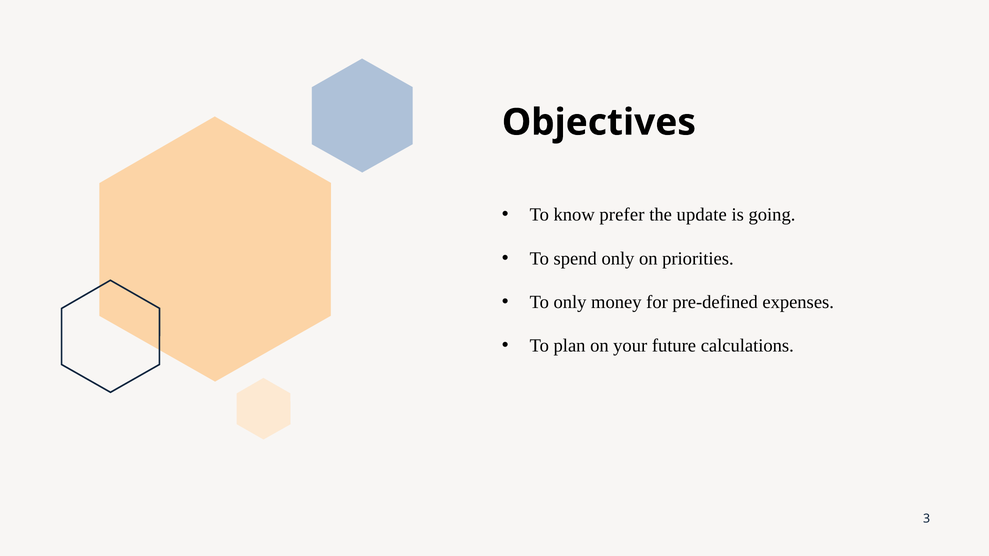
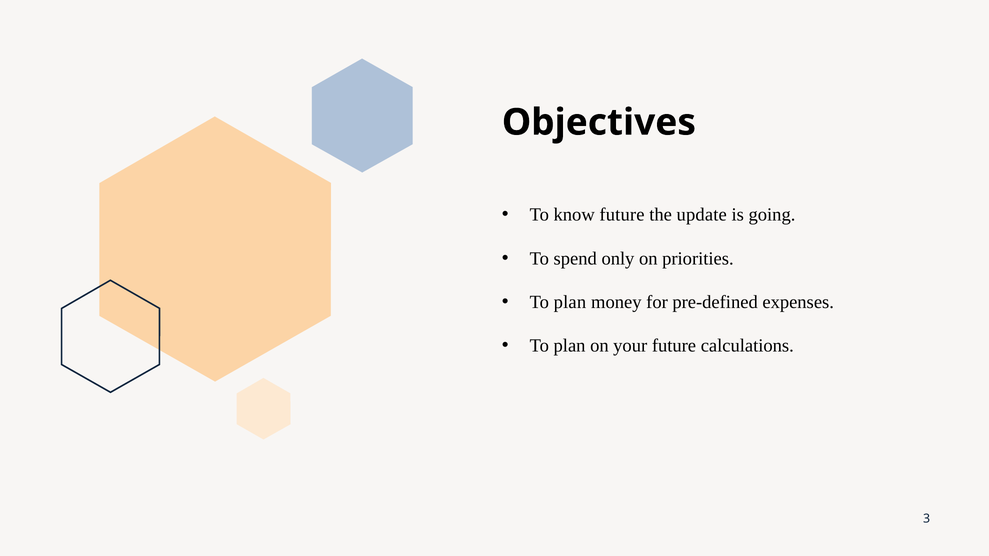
know prefer: prefer -> future (622, 215)
only: only -> plan (570, 302)
